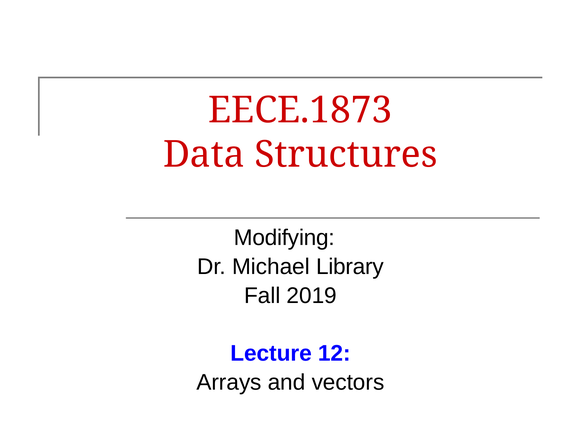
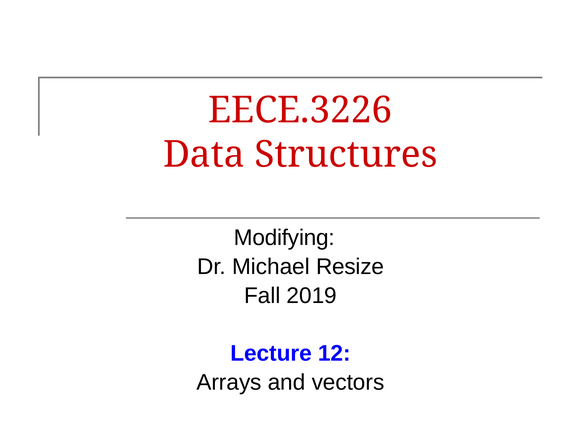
EECE.1873: EECE.1873 -> EECE.3226 (300, 110)
Library: Library -> Resize (350, 267)
